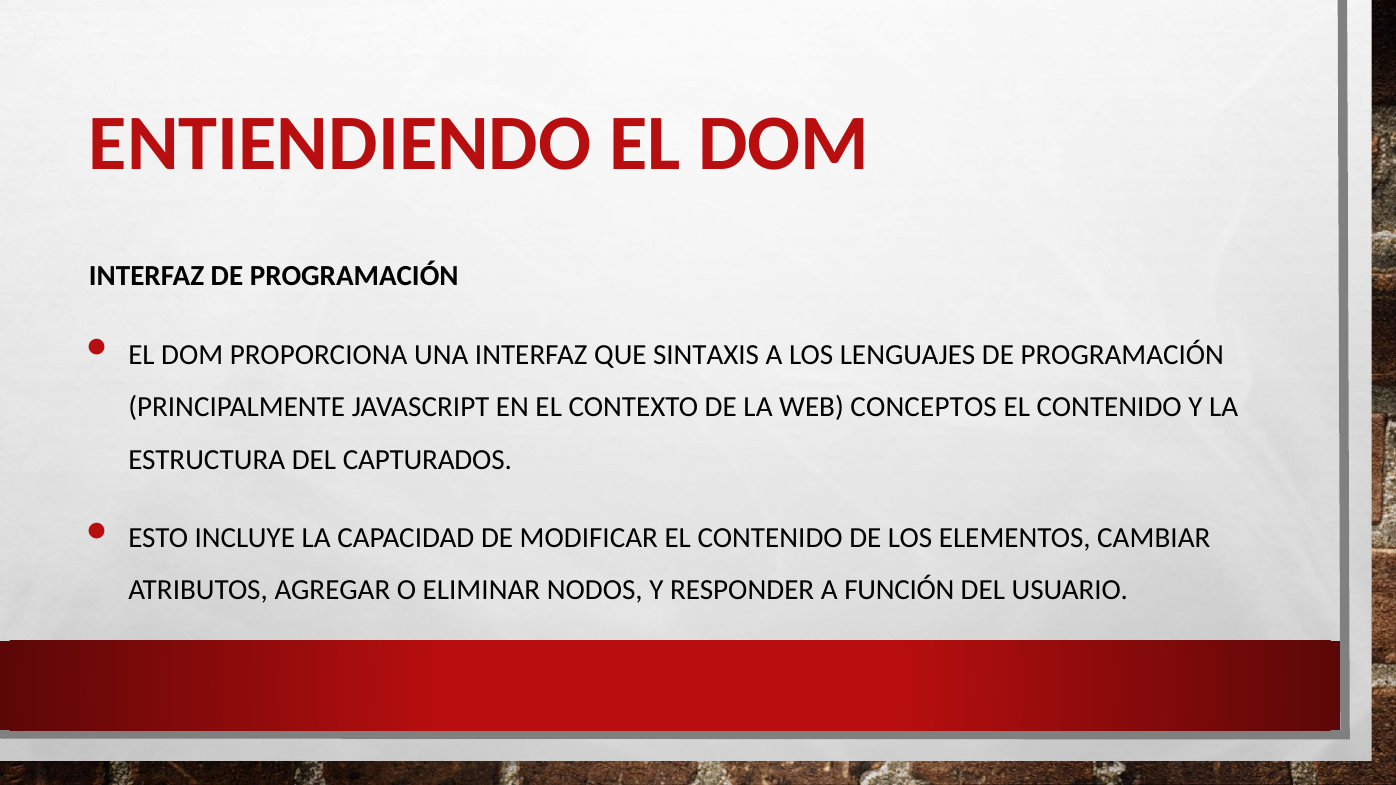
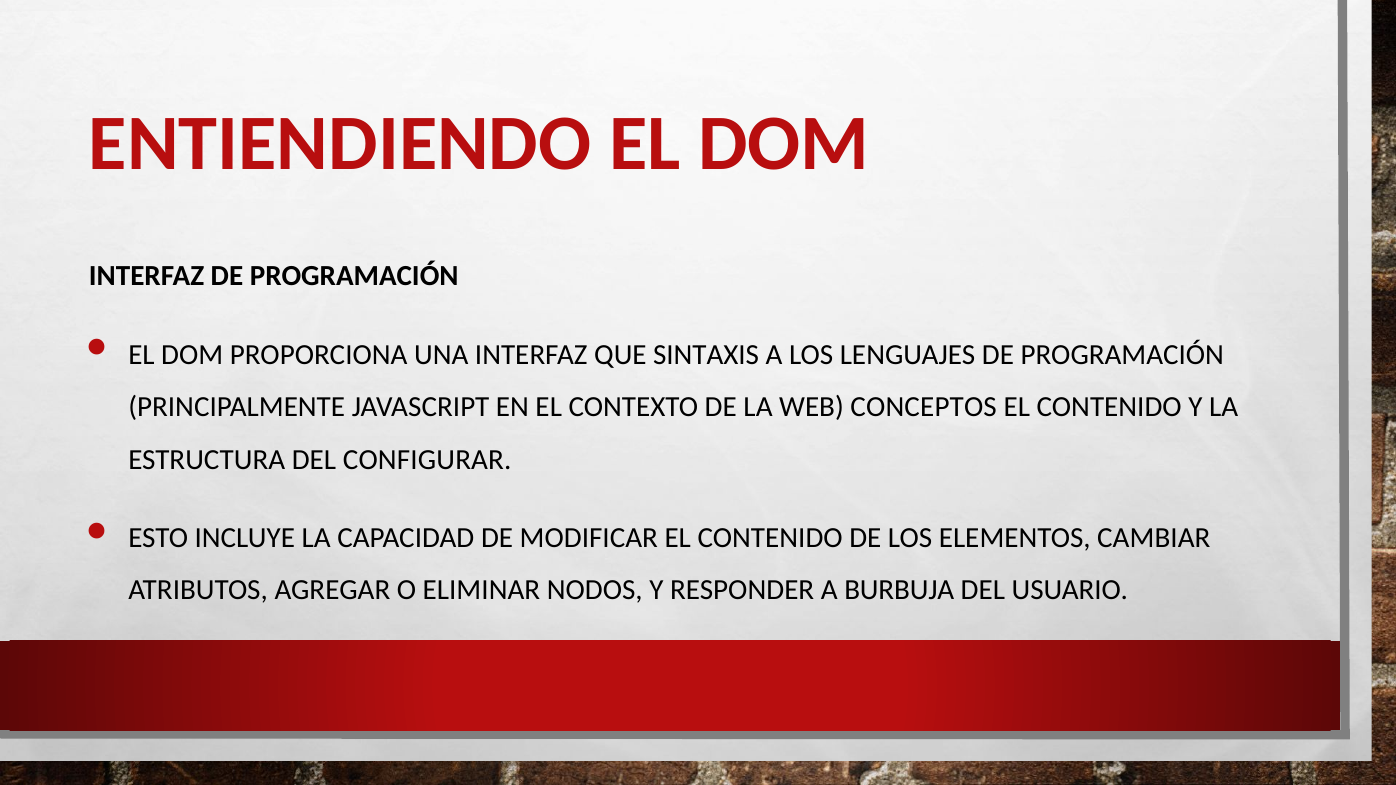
CAPTURADOS: CAPTURADOS -> CONFIGURAR (427, 460)
FUNCIÓN: FUNCIÓN -> BURBUJA (899, 590)
